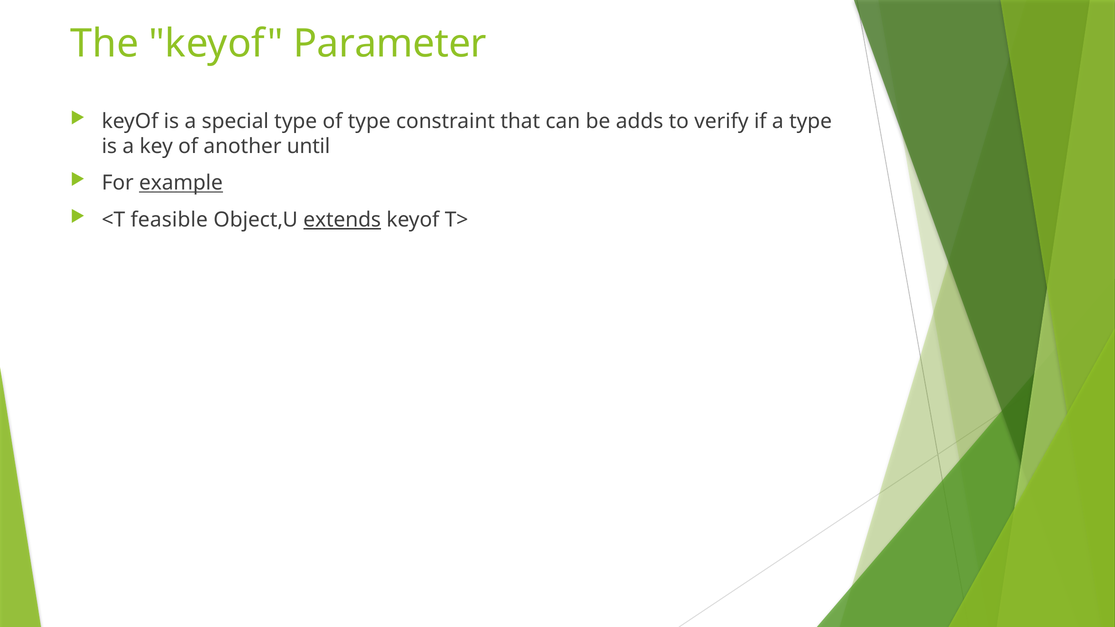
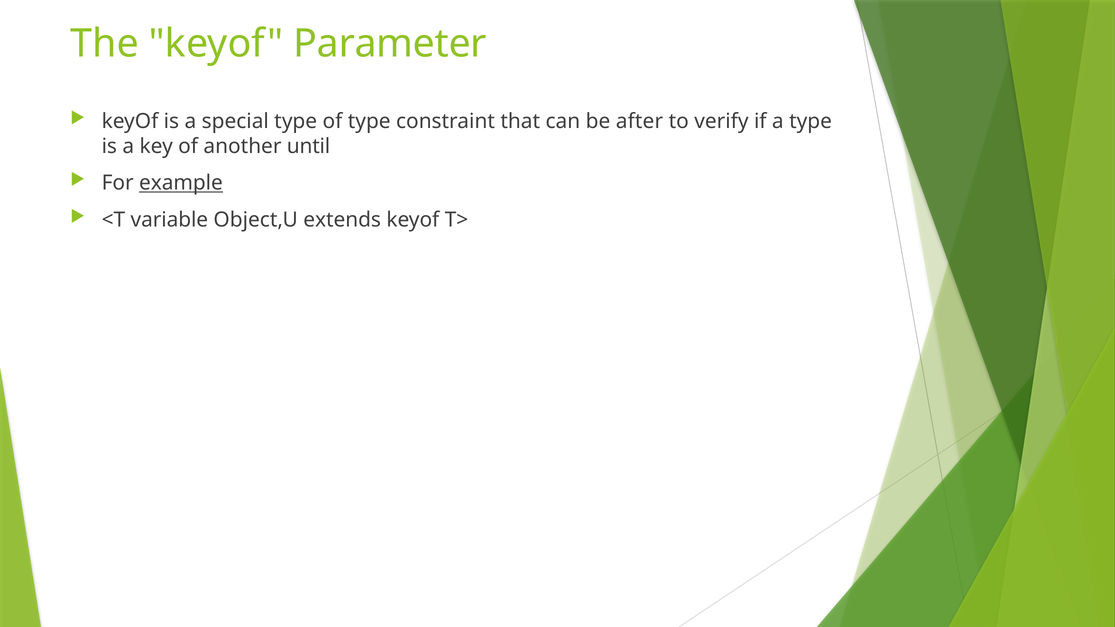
adds: adds -> after (639, 121)
feasible: feasible -> variable (169, 220)
extends underline: present -> none (342, 220)
